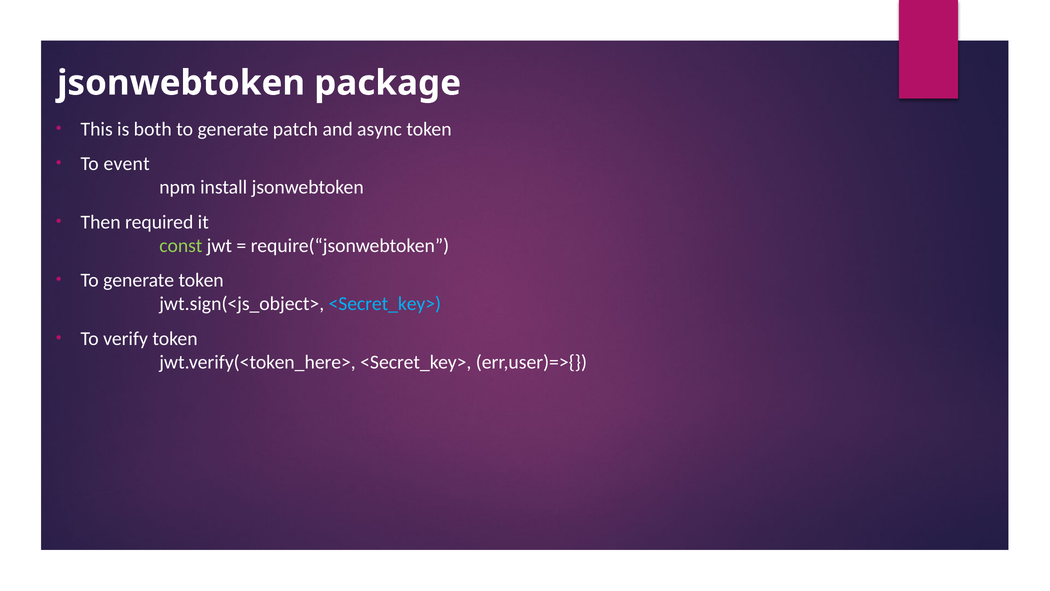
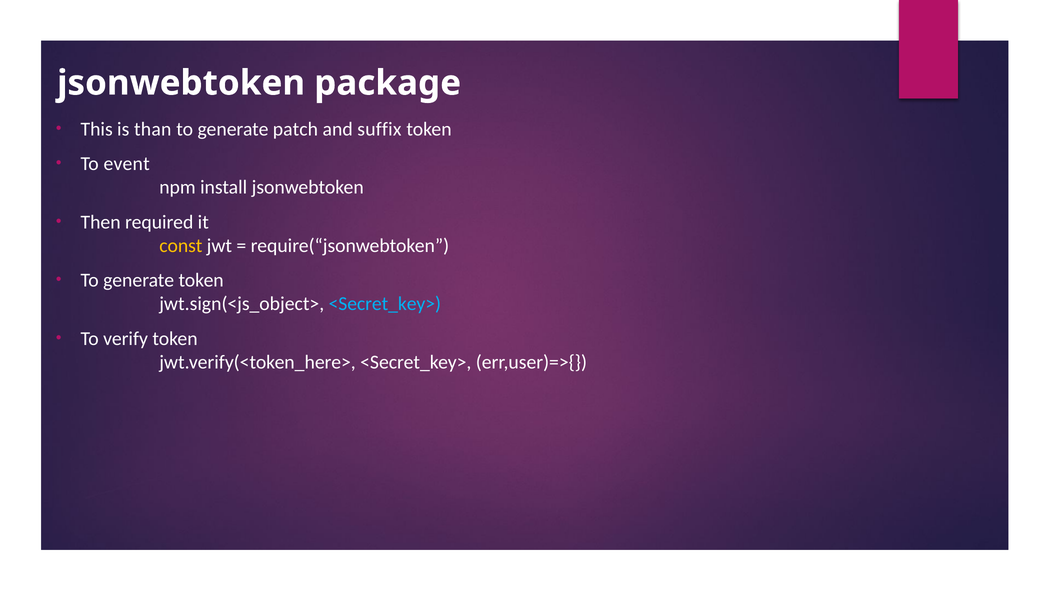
both: both -> than (153, 129)
async: async -> suffix (379, 129)
const colour: light green -> yellow (181, 246)
